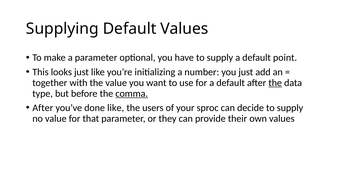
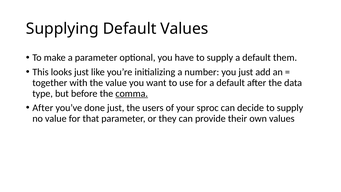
point: point -> them (285, 58)
the underline: present -> none (275, 83)
done like: like -> just (116, 108)
